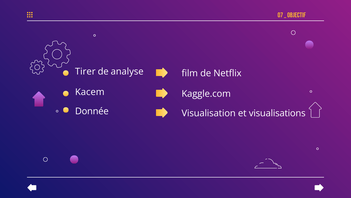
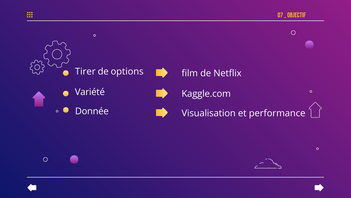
analyse: analyse -> options (127, 71)
Kacem: Kacem -> Variété (90, 92)
visualisations: visualisations -> performance (277, 113)
